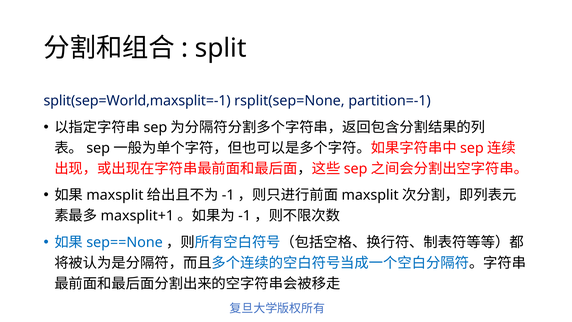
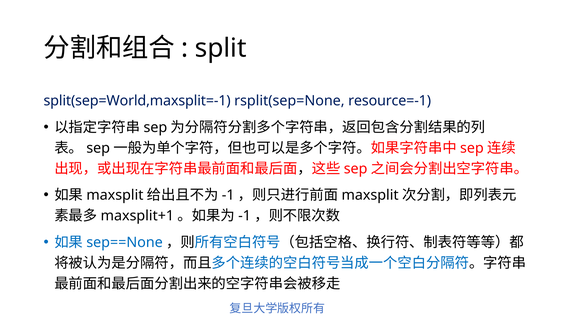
partition=-1: partition=-1 -> resource=-1 (390, 101)
